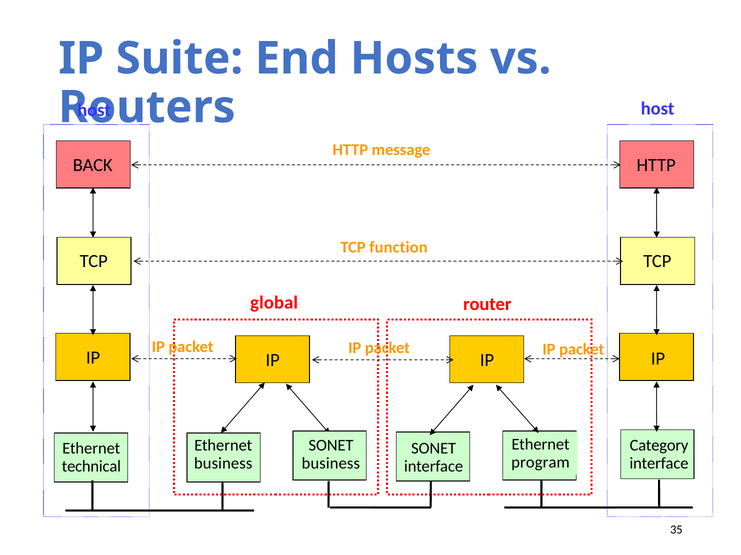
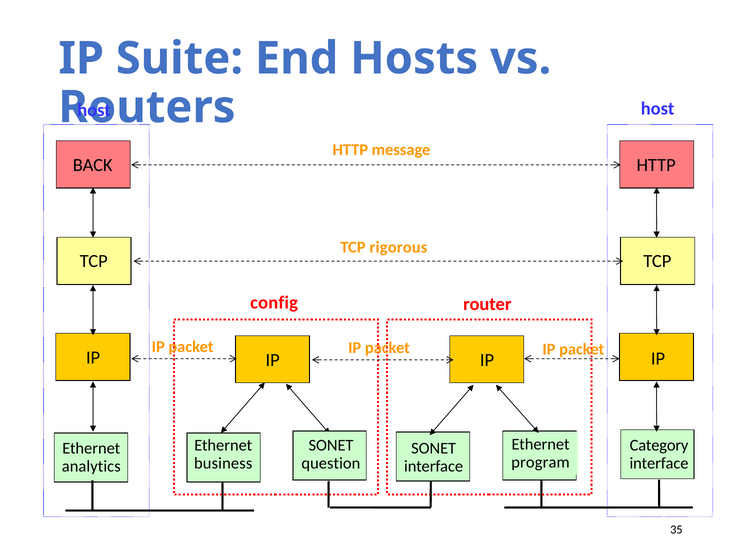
function: function -> rigorous (398, 248)
global: global -> config (274, 303)
business: business -> question (331, 464)
technical: technical -> analytics (91, 467)
